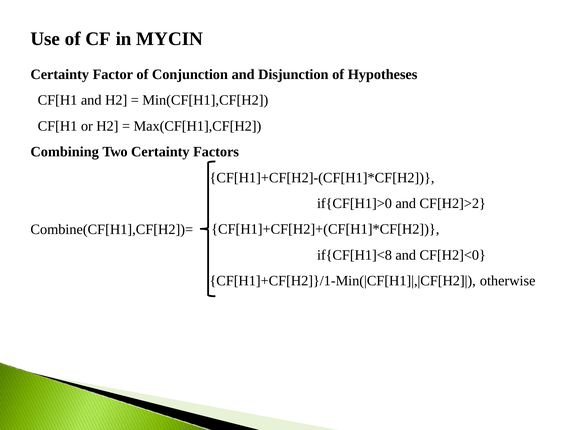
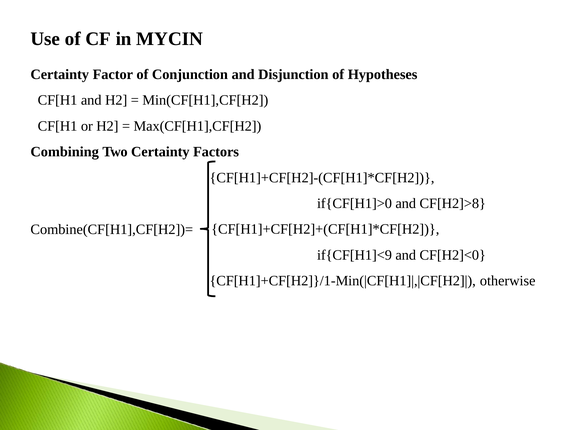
CF[H2]>2: CF[H2]>2 -> CF[H2]>8 (453, 203)
if{CF[H1]<8: if{CF[H1]<8 -> if{CF[H1]<9 (354, 255)
